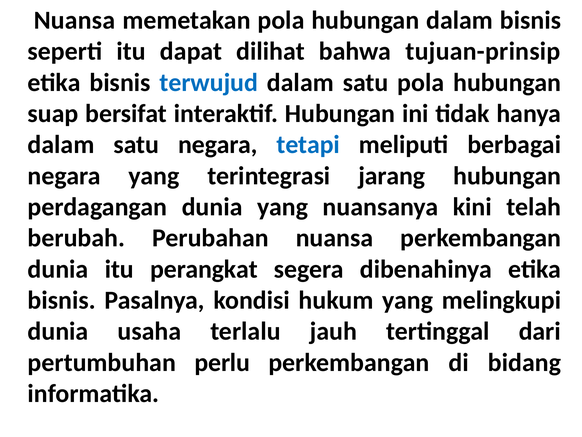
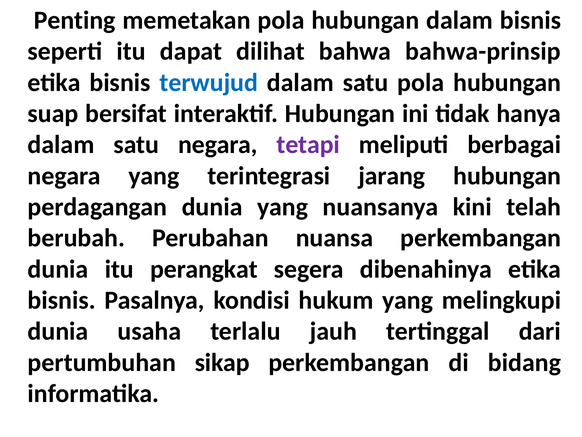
Nuansa: Nuansa -> Penting (75, 20)
tujuan-prinsip: tujuan-prinsip -> bahwa-prinsip (483, 51)
tetapi colour: blue -> purple (308, 145)
perlu: perlu -> sikap (222, 362)
